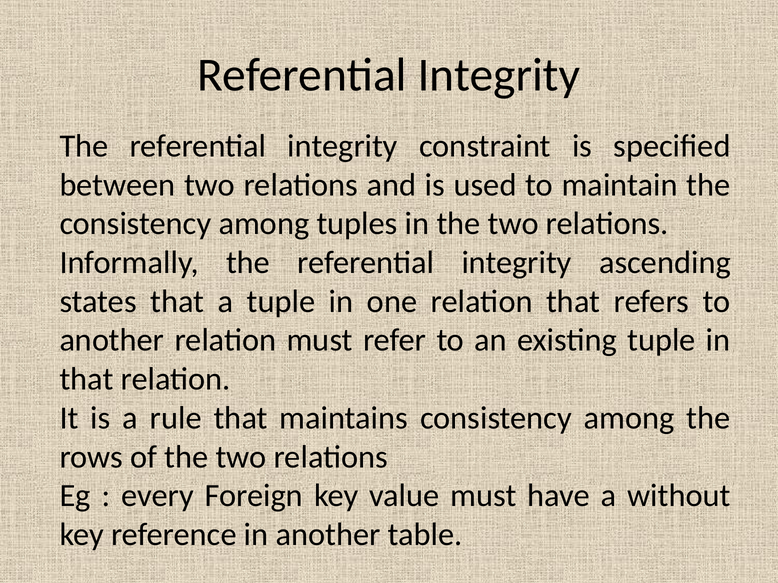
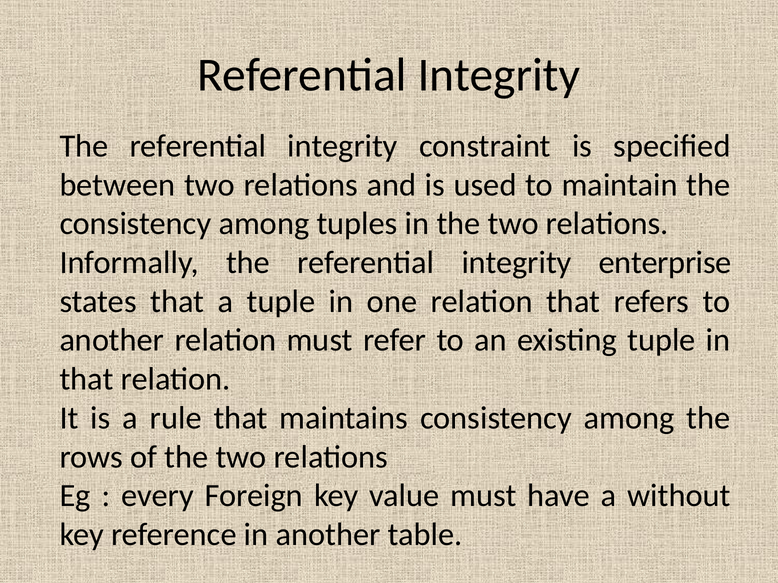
ascending: ascending -> enterprise (665, 263)
